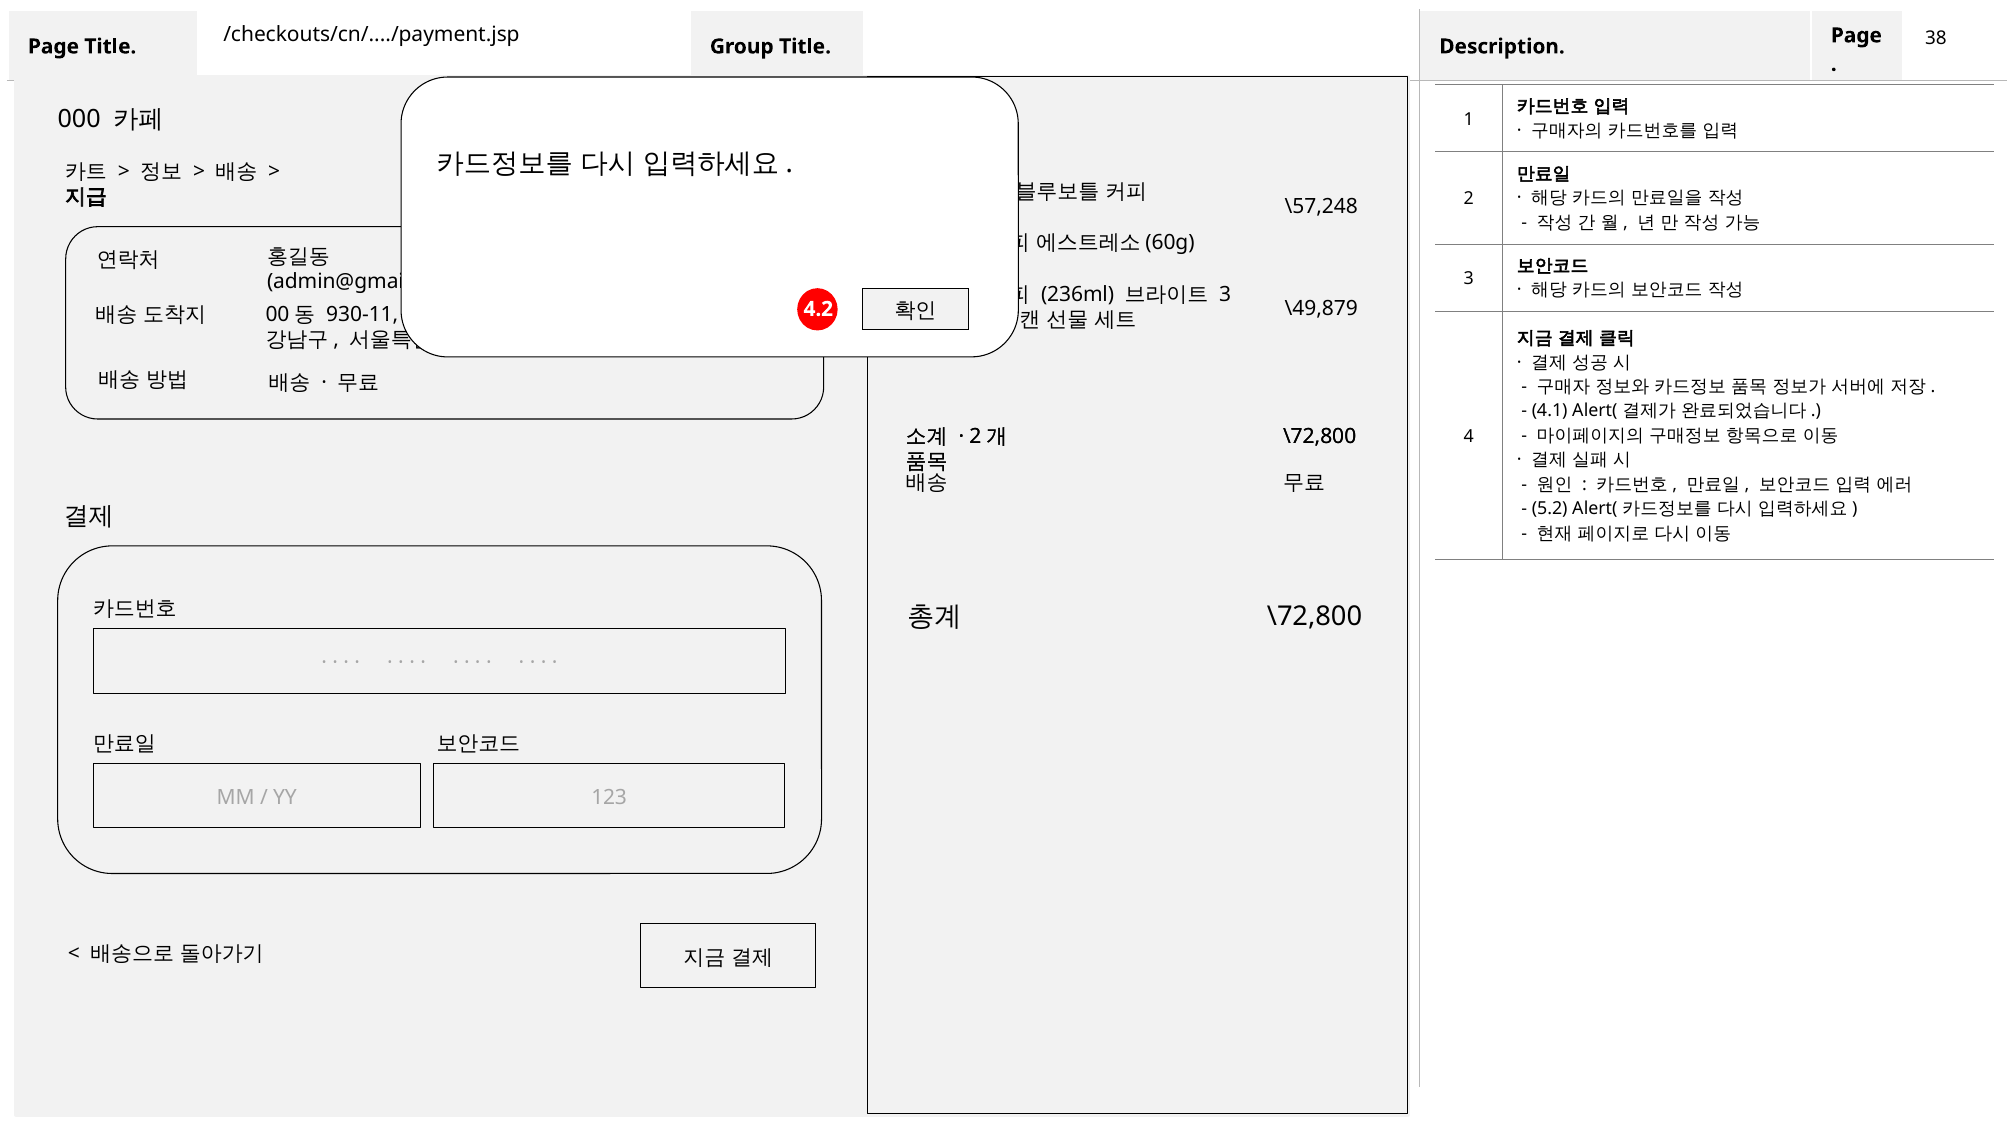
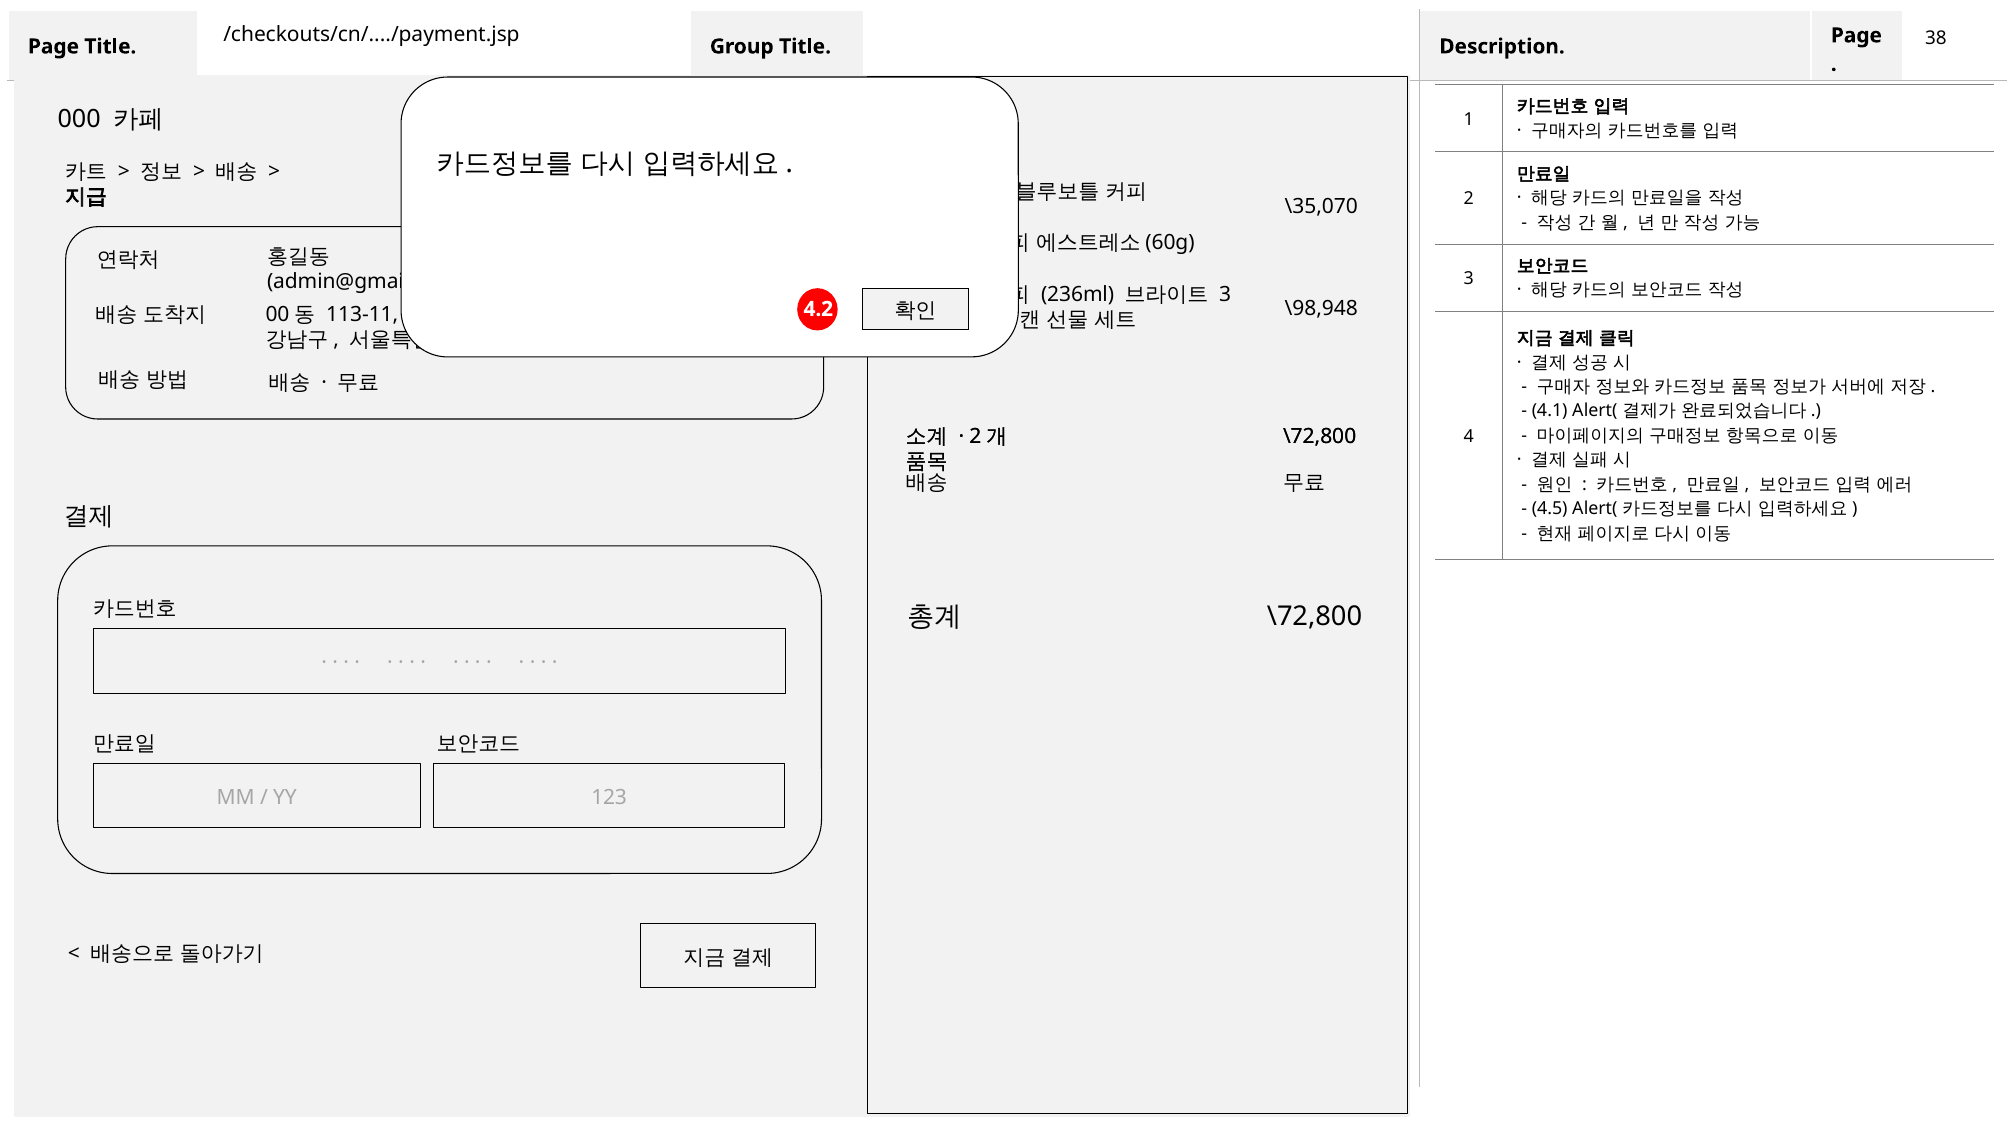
\57,248: \57,248 -> \35,070 (1321, 207)
930-11: 930-11 -> 113-11 (362, 315)
\49,879: \49,879 -> \98,948 (1321, 309)
5.2: 5.2 -> 4.5 (1550, 509)
